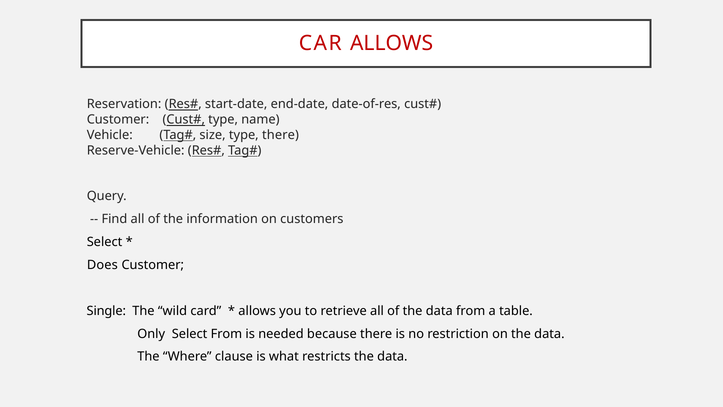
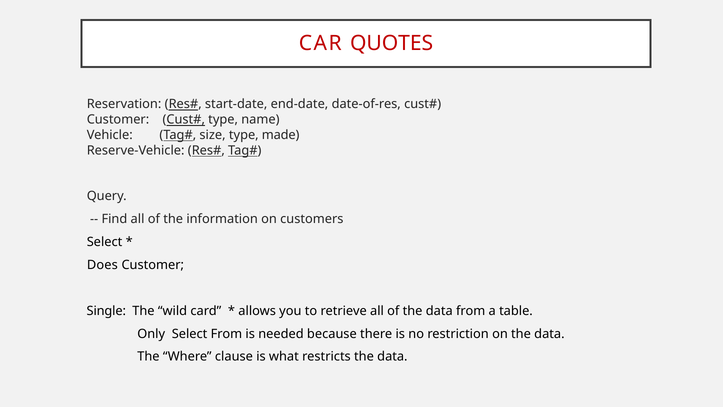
CAR ALLOWS: ALLOWS -> QUOTES (392, 43)
type there: there -> made (281, 135)
